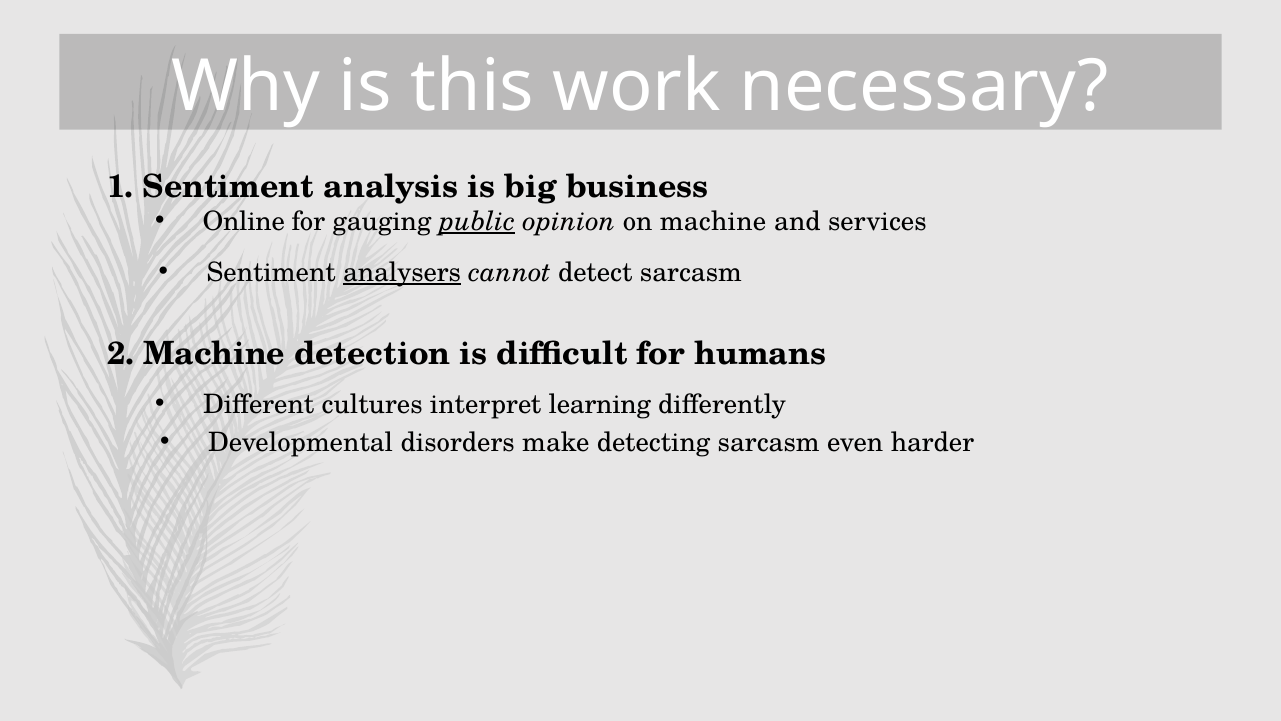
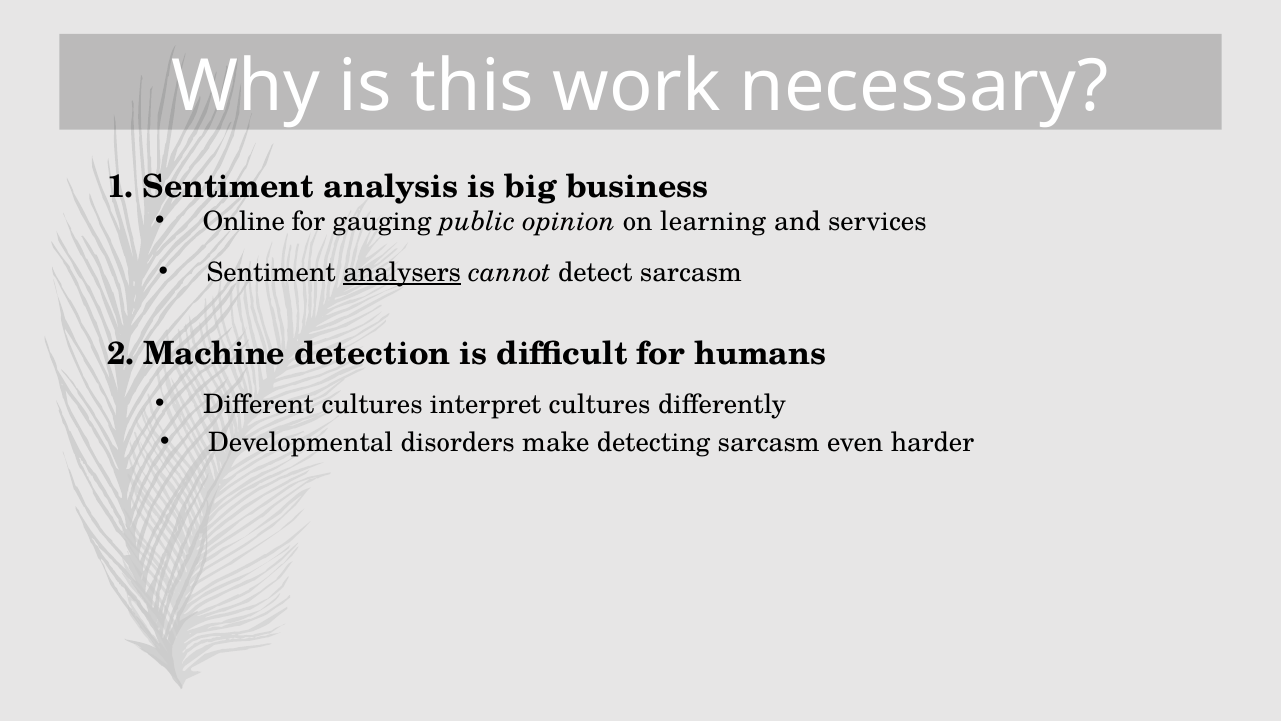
public underline: present -> none (477, 221)
on machine: machine -> learning (713, 221)
interpret learning: learning -> cultures (600, 404)
